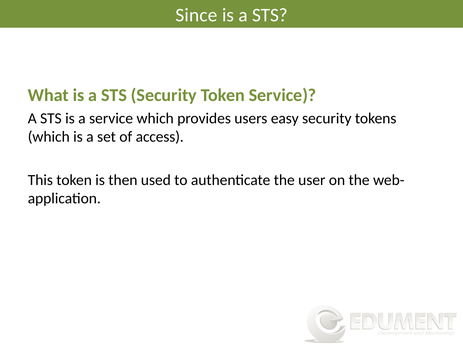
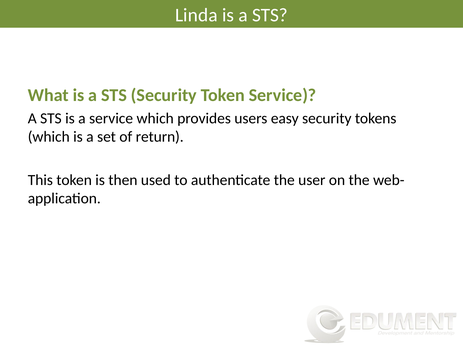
Since: Since -> Linda (196, 15)
access: access -> return (160, 137)
